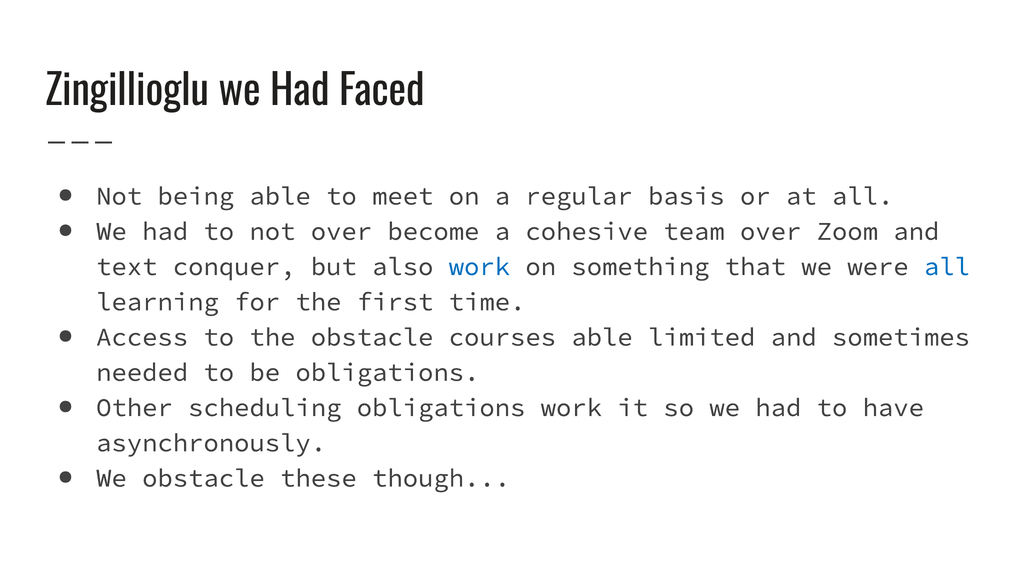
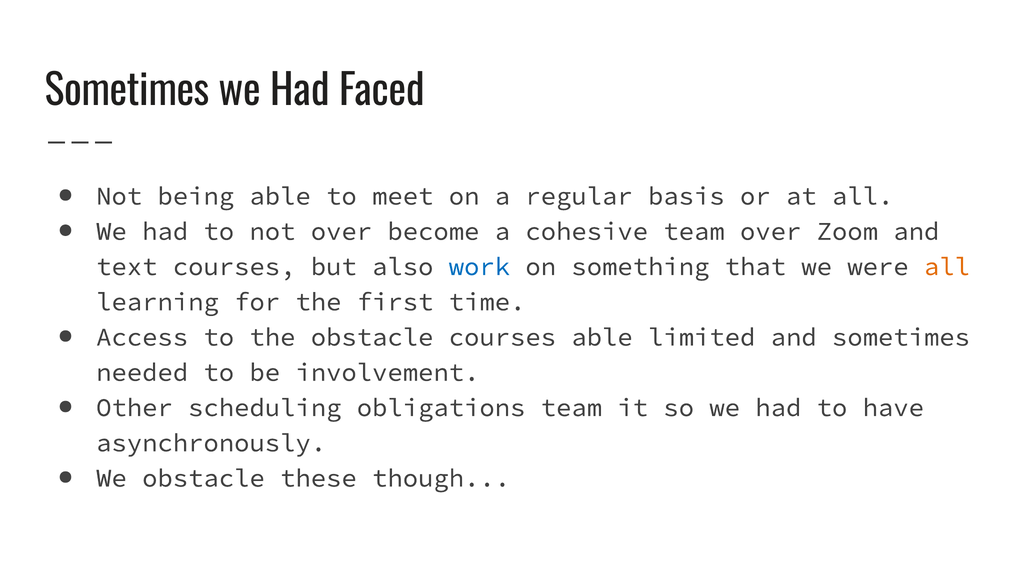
Zingillioglu: Zingillioglu -> Sometimes (127, 91)
text conquer: conquer -> courses (234, 267)
all colour: blue -> orange (947, 267)
be obligations: obligations -> involvement (387, 372)
obligations work: work -> team (571, 408)
